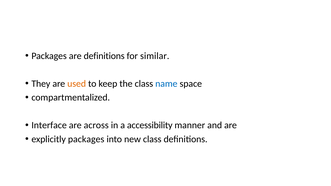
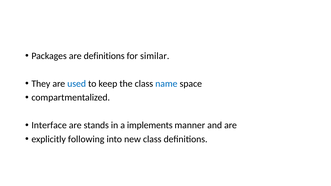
used colour: orange -> blue (77, 84)
across: across -> stands (96, 125)
accessibility: accessibility -> implements (150, 125)
explicitly packages: packages -> following (86, 139)
